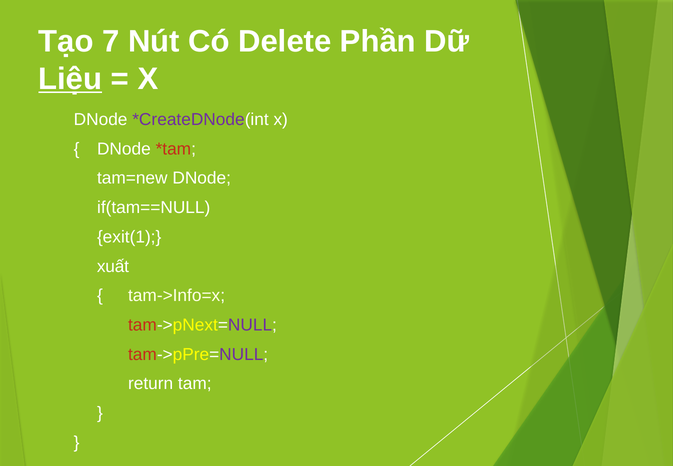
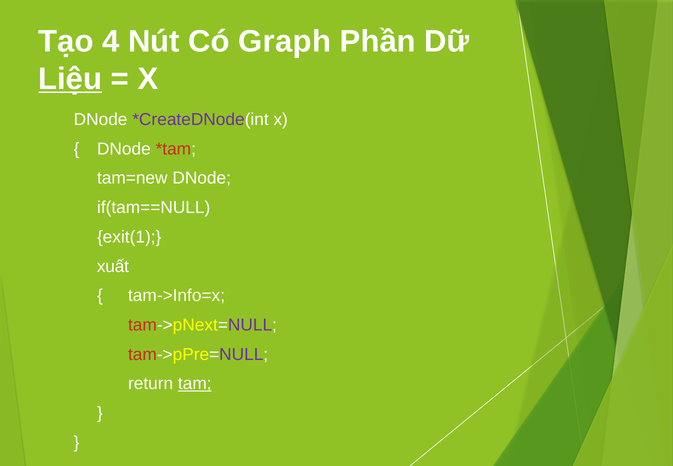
7: 7 -> 4 (111, 42)
Delete: Delete -> Graph (285, 42)
tam underline: none -> present (195, 384)
